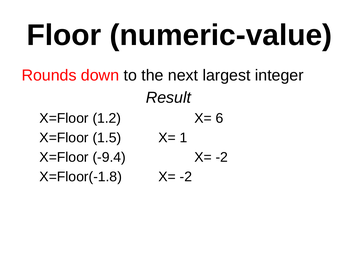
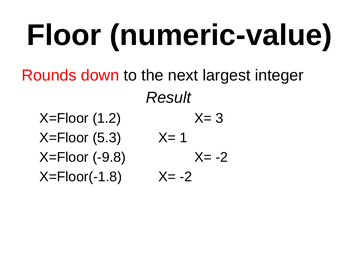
6: 6 -> 3 (219, 118)
1.5: 1.5 -> 5.3 (107, 138)
-9.4: -9.4 -> -9.8 (109, 157)
